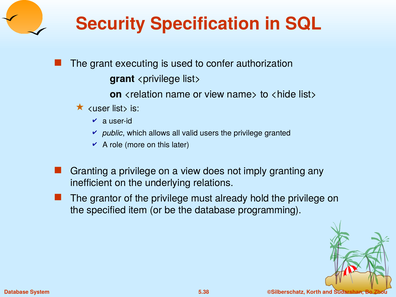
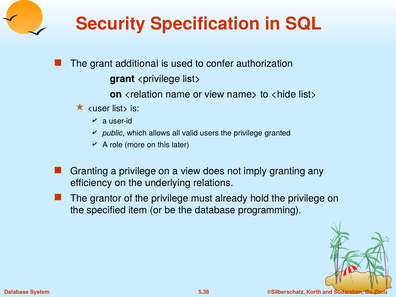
executing: executing -> additional (137, 64)
inefficient: inefficient -> efficiency (91, 183)
